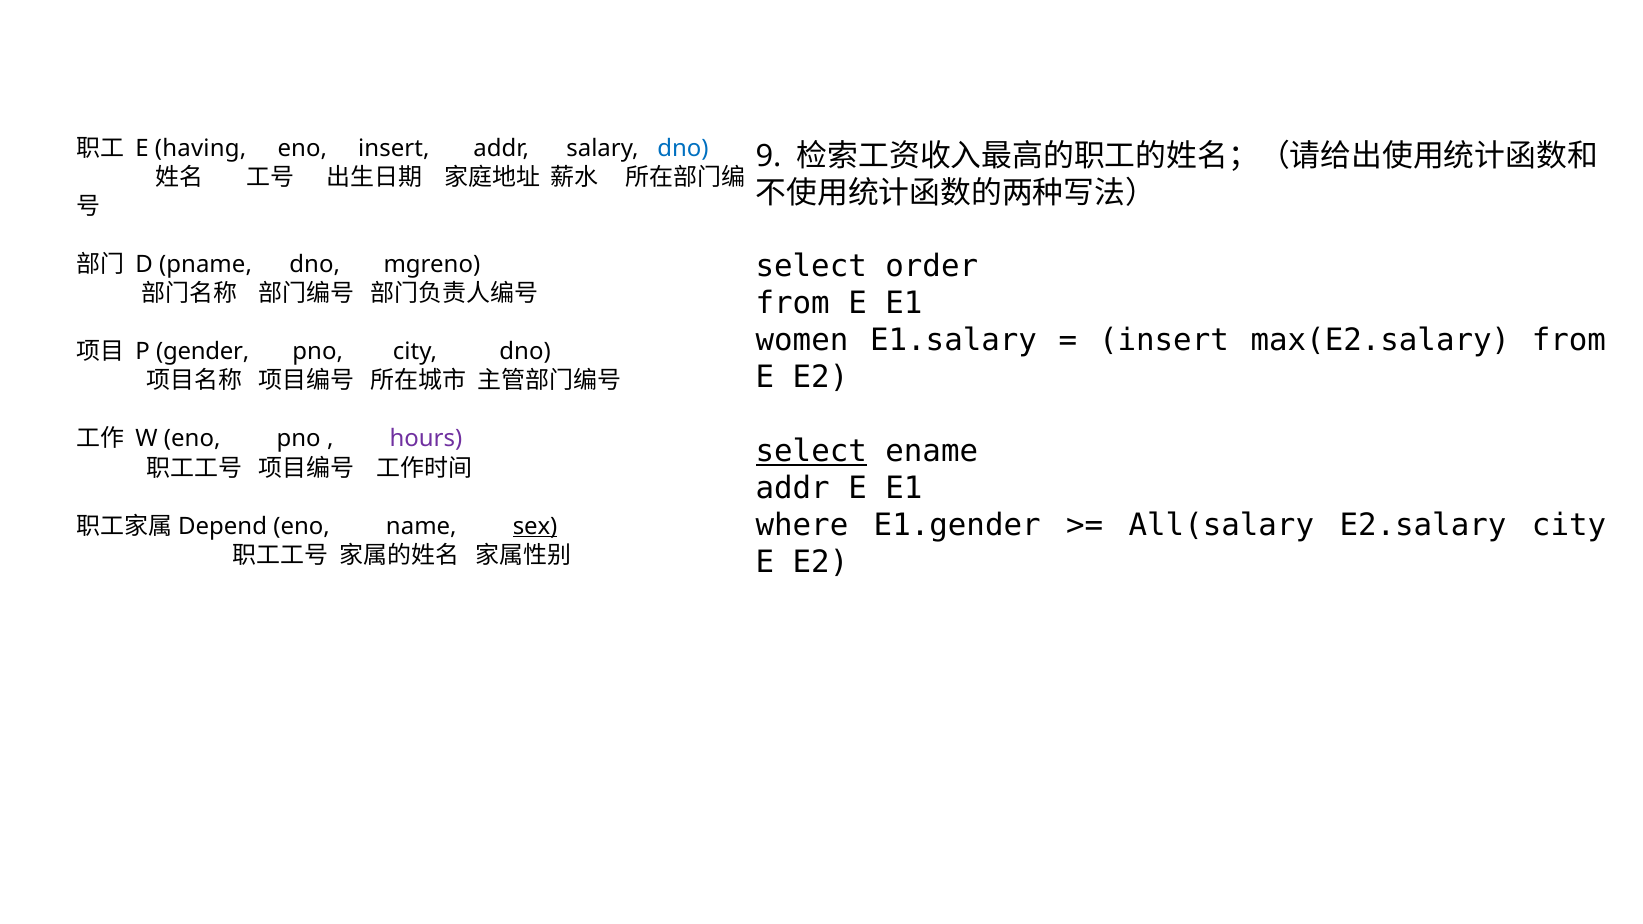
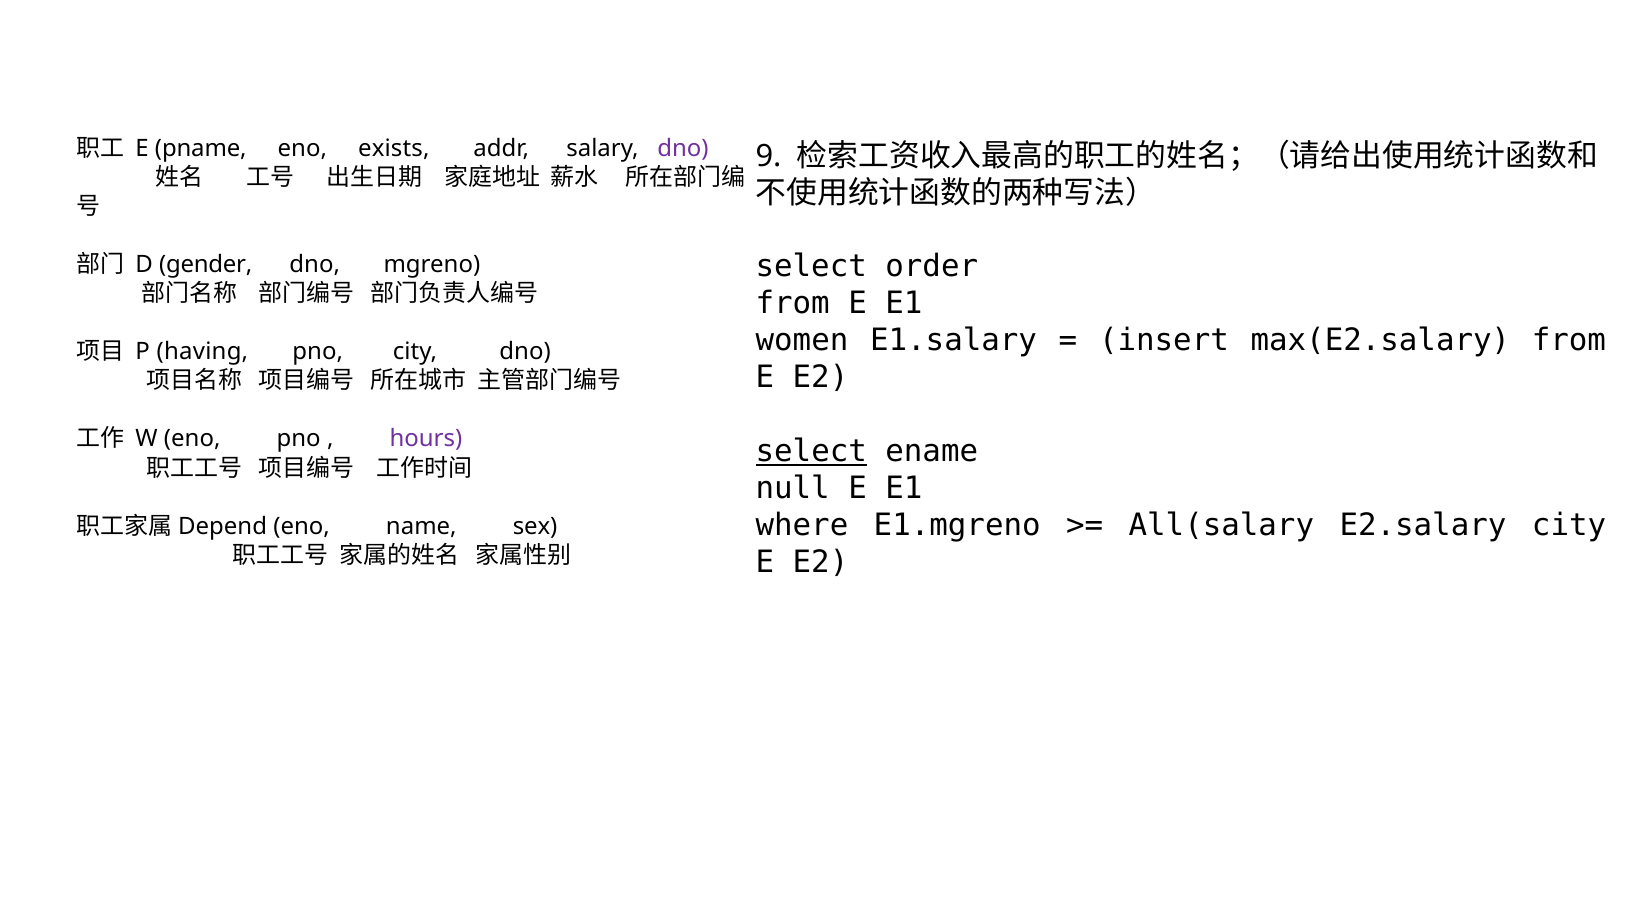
having: having -> pname (201, 148)
eno insert: insert -> exists (394, 148)
dno colour: blue -> purple (683, 148)
pname: pname -> gender (206, 264)
gender: gender -> having (202, 352)
addr: addr -> null (793, 489)
E1.gender: E1.gender -> E1.mgreno (957, 526)
sex underline: present -> none (535, 526)
